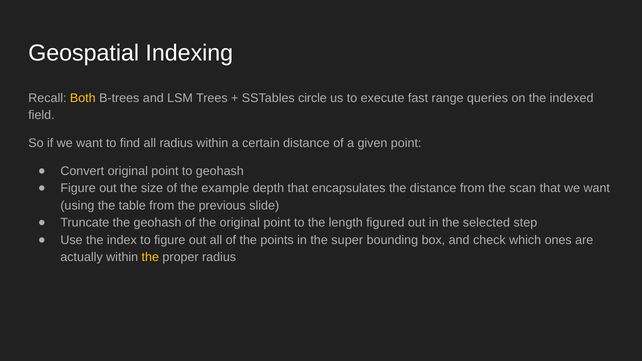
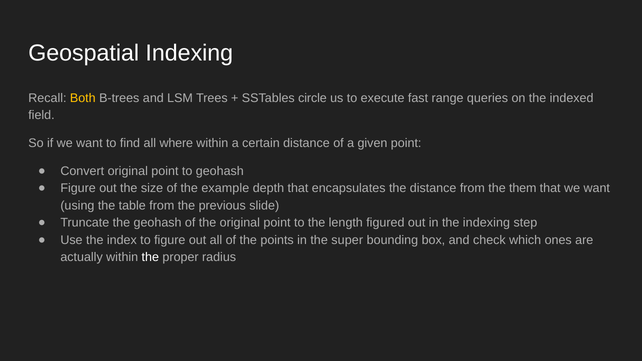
all radius: radius -> where (176, 143)
scan: scan -> them (523, 188)
the selected: selected -> indexing (486, 223)
the colour: yellow -> white (150, 257)
